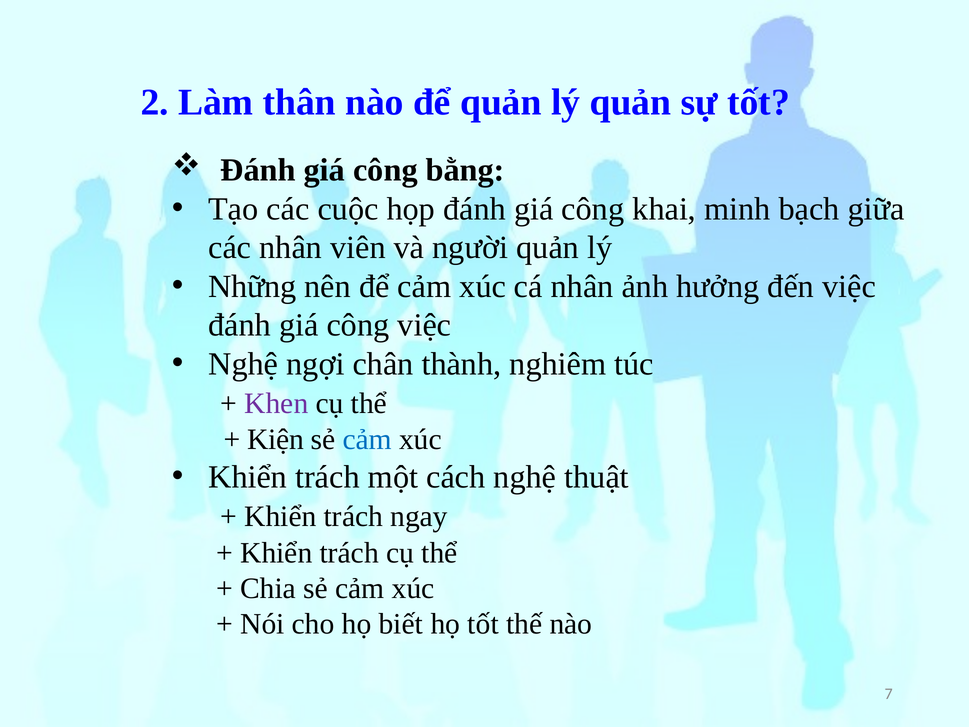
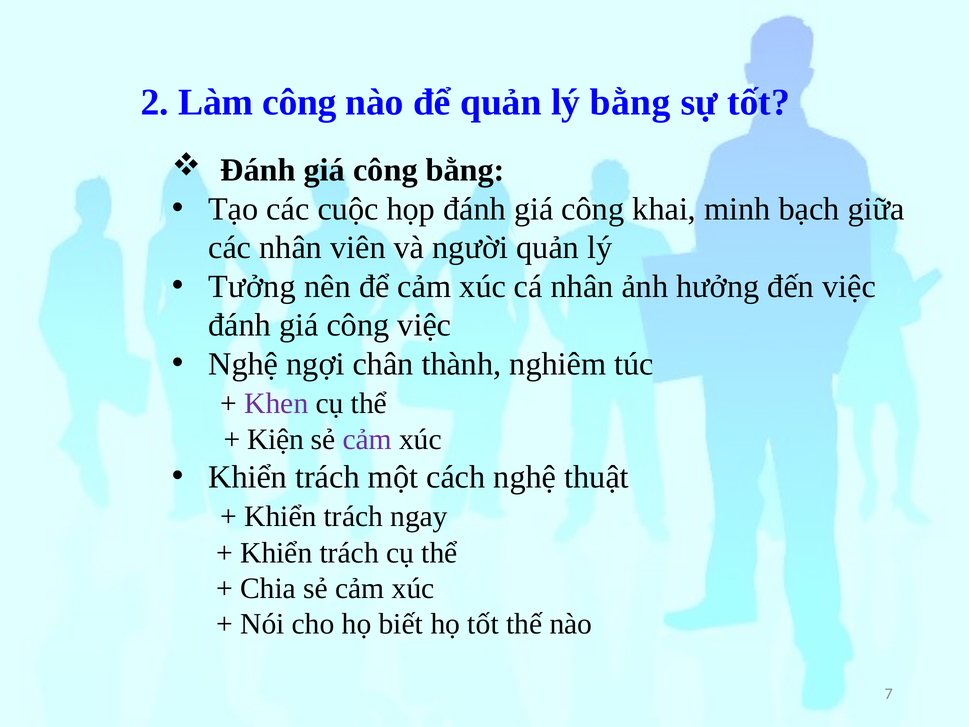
Làm thân: thân -> công (299, 102)
lý quản: quản -> bằng (630, 102)
Những: Những -> Tưởng (252, 286)
cảm colour: blue -> purple (367, 440)
